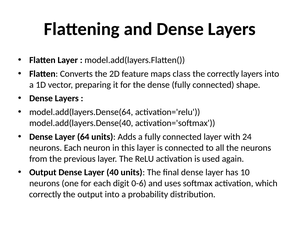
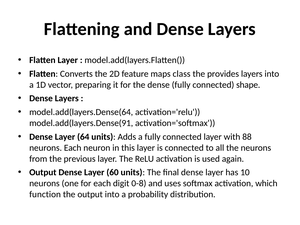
the correctly: correctly -> provides (223, 74)
model.add(layers.Dense(40: model.add(layers.Dense(40 -> model.add(layers.Dense(91 (81, 123)
24: 24 -> 88 (247, 137)
40: 40 -> 60 (113, 172)
0-6: 0-6 -> 0-8 (139, 183)
correctly: correctly -> function (45, 194)
